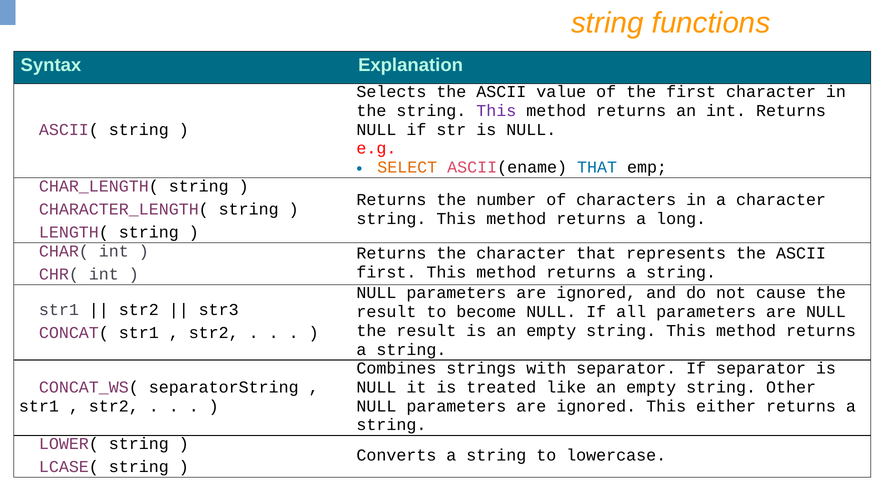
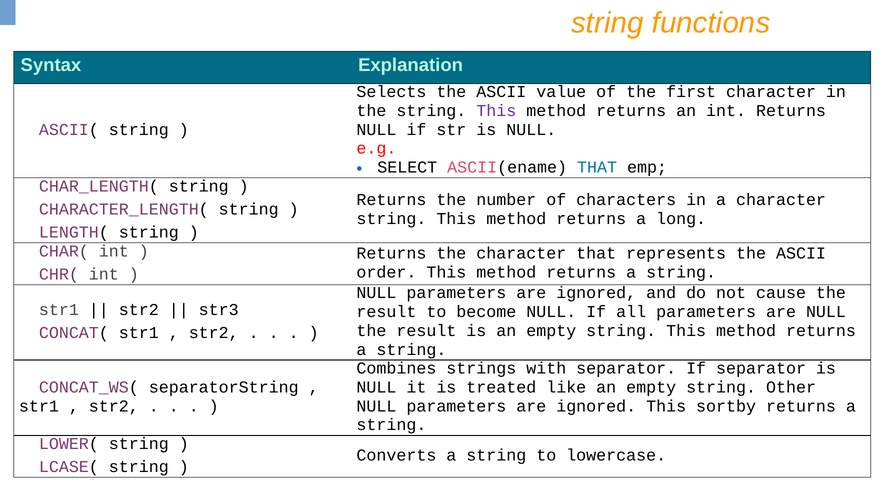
SELECT colour: orange -> black (407, 168)
first: first -> order (386, 272)
either: either -> sortby (726, 407)
